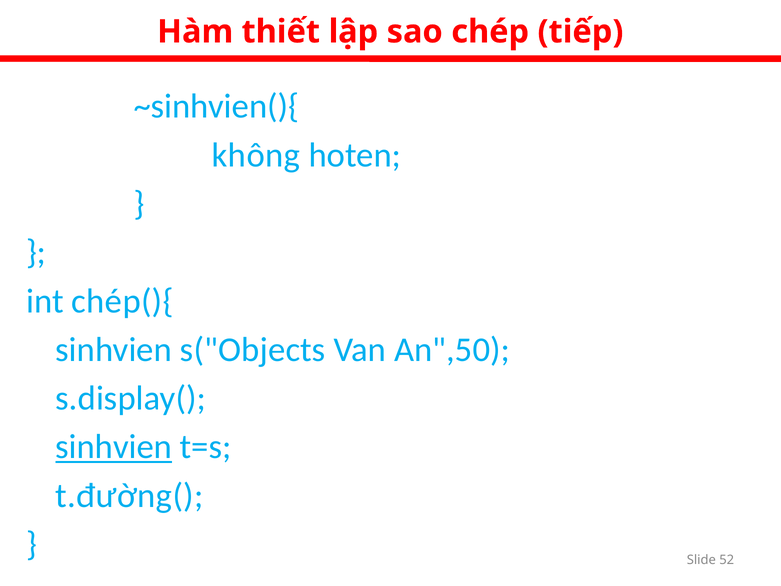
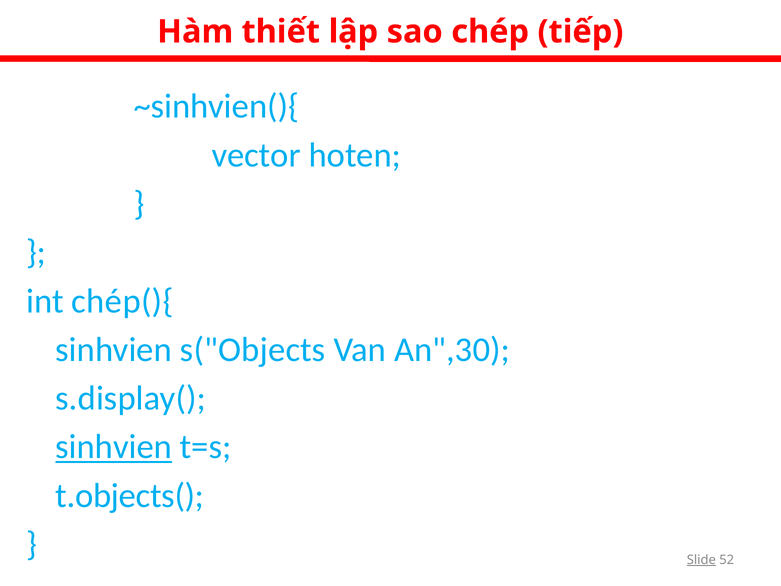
không: không -> vector (256, 155)
An",50: An",50 -> An",30 (452, 350)
t.đường(: t.đường( -> t.objects( (130, 495)
Slide underline: none -> present (701, 560)
